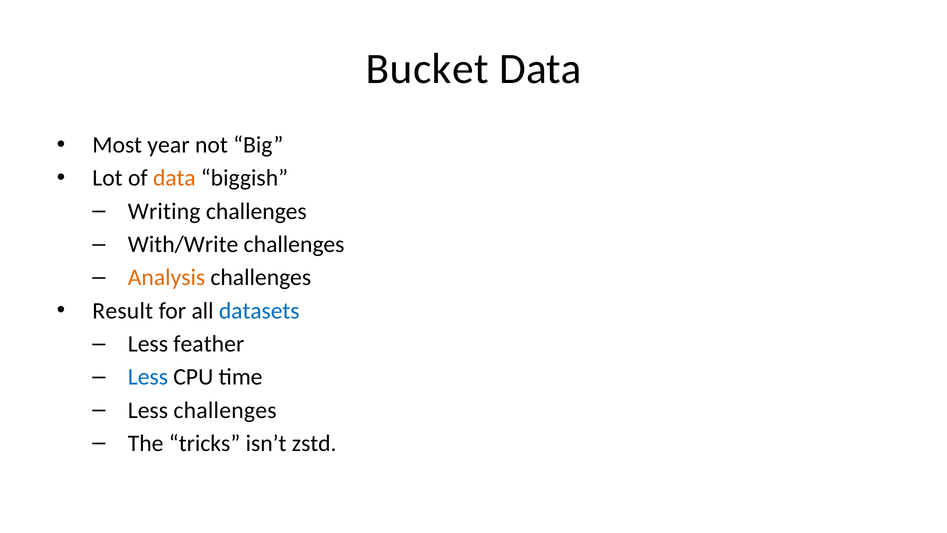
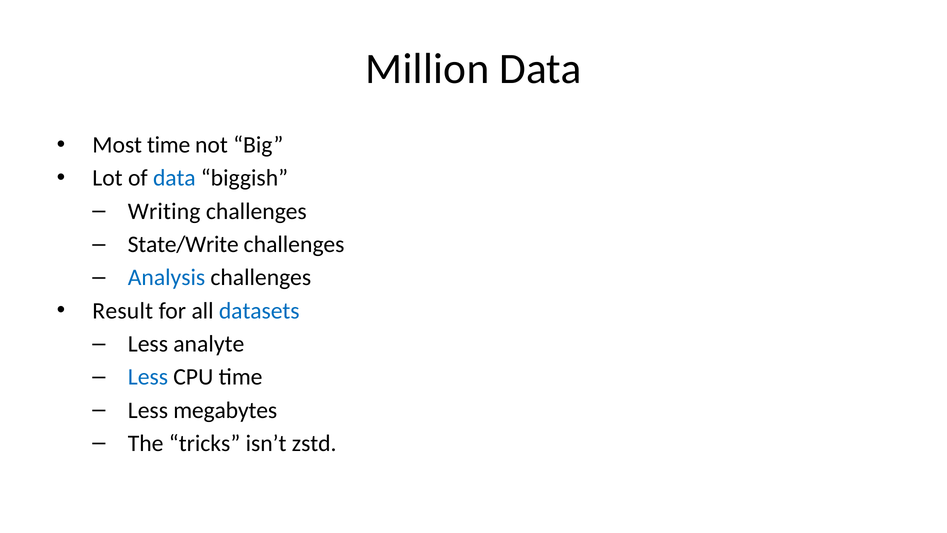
Bucket: Bucket -> Million (427, 69)
Most year: year -> time (169, 145)
data colour: orange -> blue (174, 178)
With/Write: With/Write -> State/Write (183, 244)
Analysis colour: orange -> blue (166, 277)
feather: feather -> analyte (209, 344)
Less challenges: challenges -> megabytes (225, 410)
